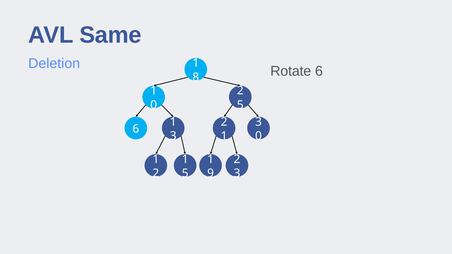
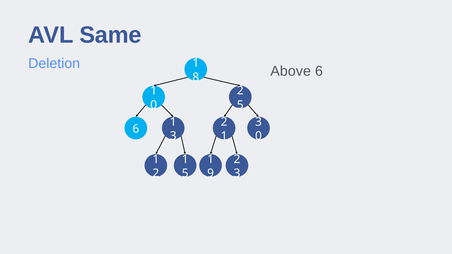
Rotate: Rotate -> Above (291, 71)
